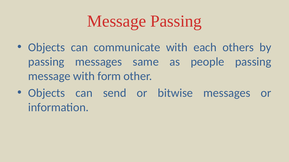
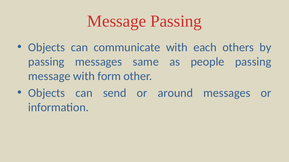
bitwise: bitwise -> around (175, 93)
